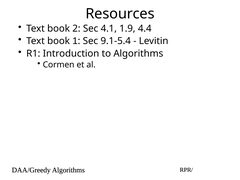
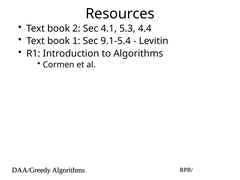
1.9: 1.9 -> 5.3 (127, 28)
